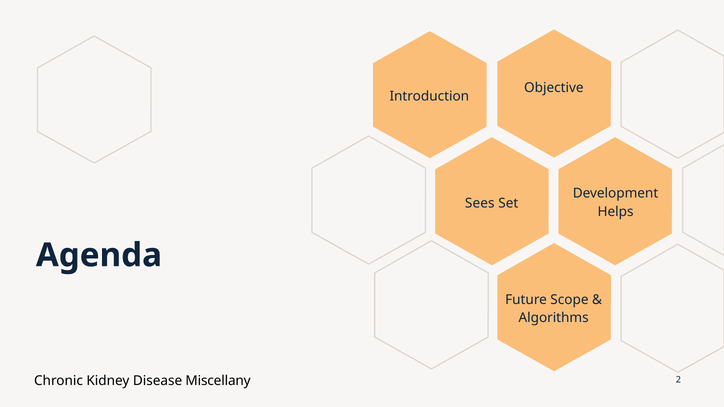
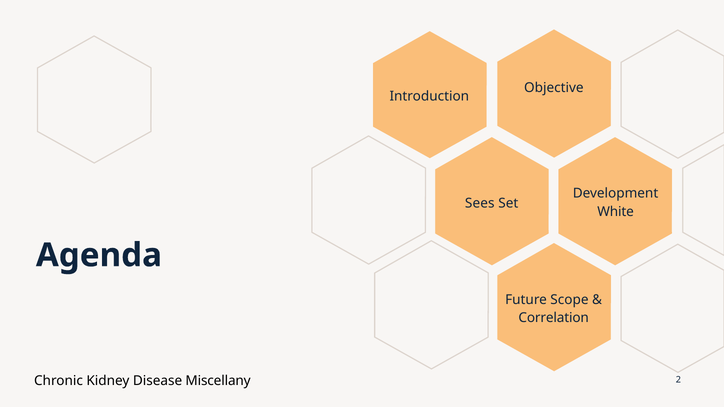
Helps: Helps -> White (616, 212)
Algorithms: Algorithms -> Correlation (554, 318)
